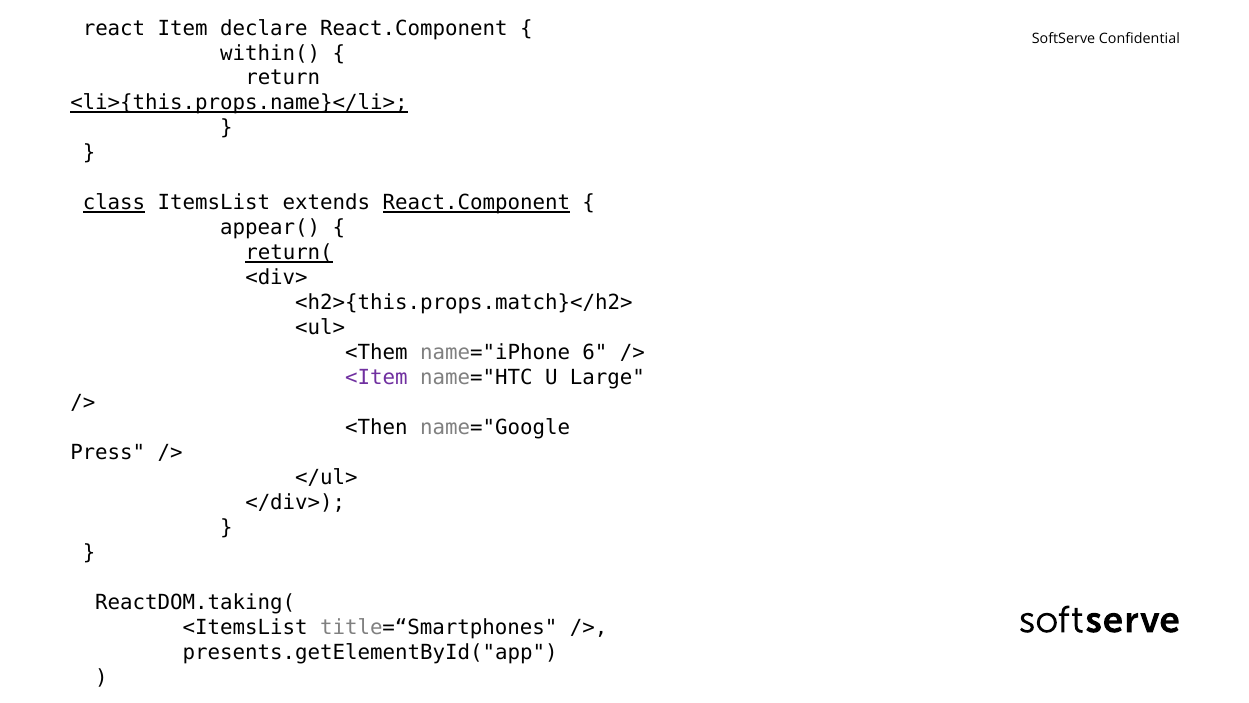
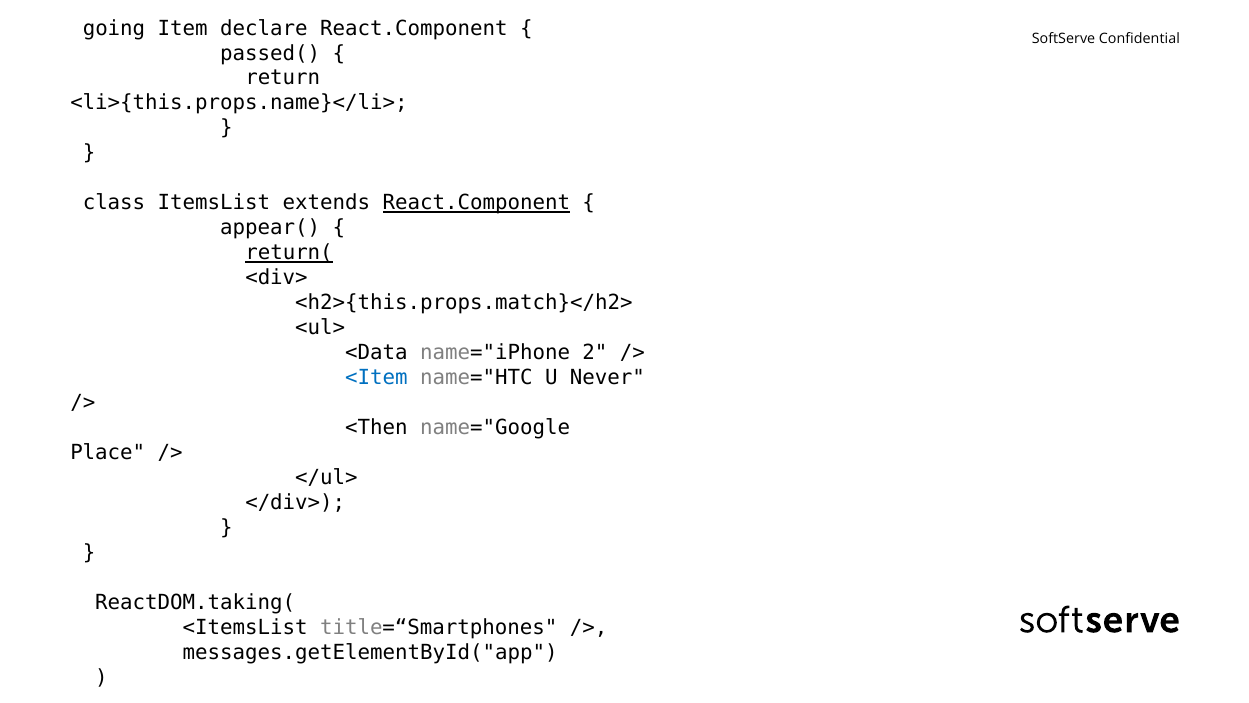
react: react -> going (114, 28)
within(: within( -> passed( (270, 53)
<li>{this.props.name}</li> underline: present -> none (239, 103)
class underline: present -> none (114, 203)
<Them: <Them -> <Data (376, 353)
6: 6 -> 2 (595, 353)
<Item colour: purple -> blue (376, 378)
Large: Large -> Never (607, 378)
Press: Press -> Place (108, 453)
presents.getElementById("app: presents.getElementById("app -> messages.getElementById("app (370, 652)
